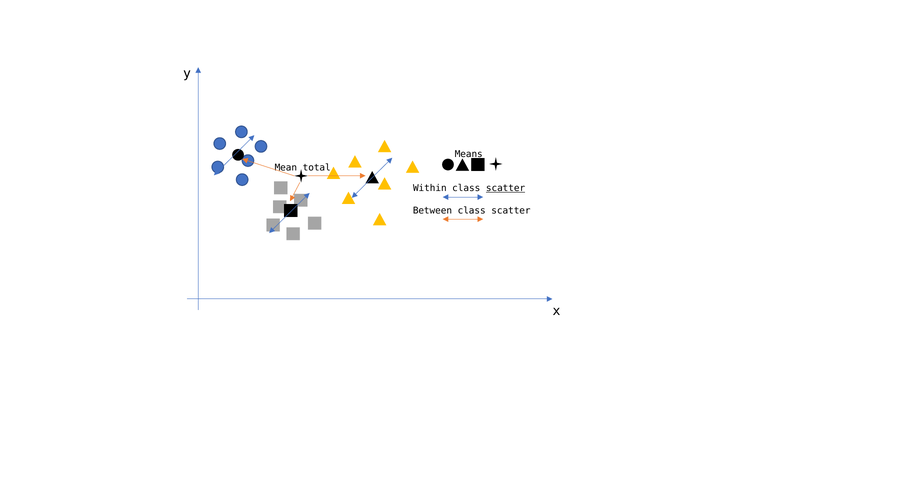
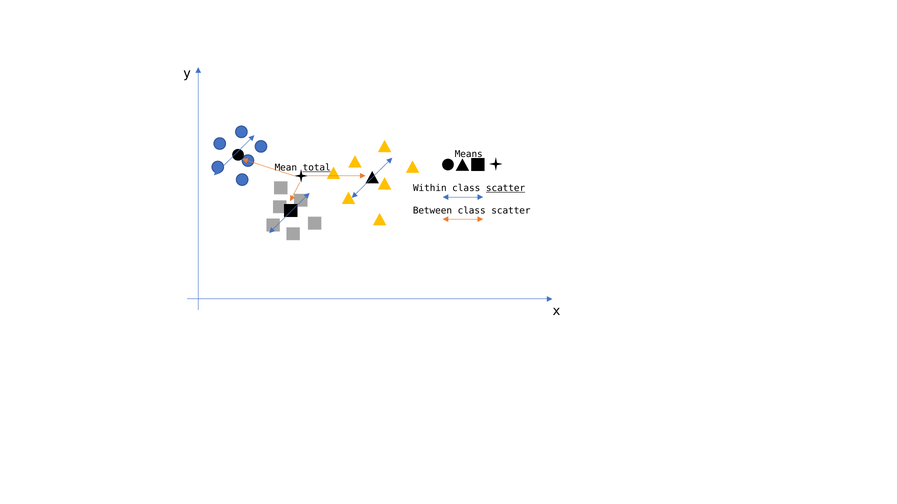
total underline: none -> present (317, 168)
